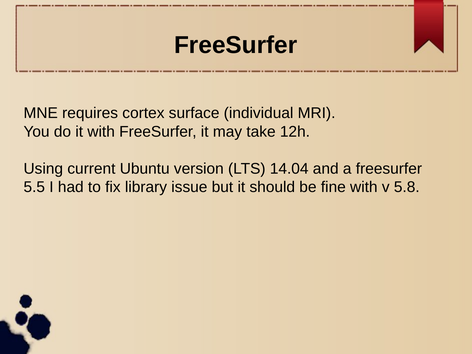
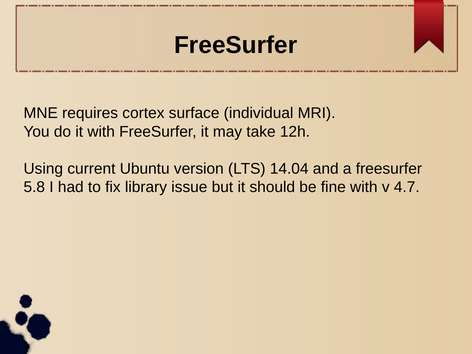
5.5: 5.5 -> 5.8 (34, 187)
5.8: 5.8 -> 4.7 (407, 187)
